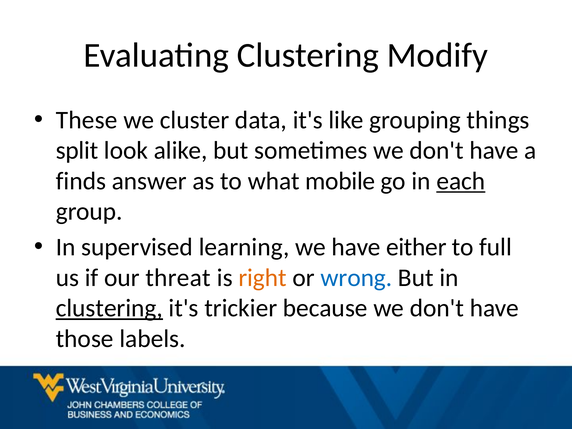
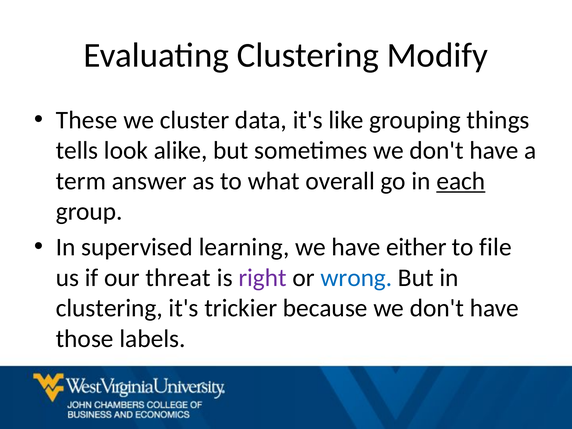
split: split -> tells (77, 151)
finds: finds -> term (81, 181)
mobile: mobile -> overall (340, 181)
full: full -> file (495, 247)
right colour: orange -> purple (263, 278)
clustering underline: present -> none (109, 308)
